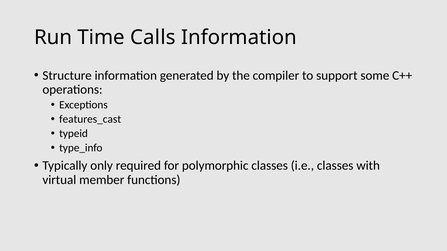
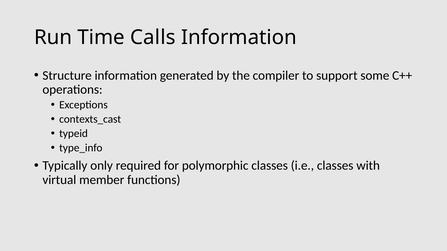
features_cast: features_cast -> contexts_cast (90, 119)
